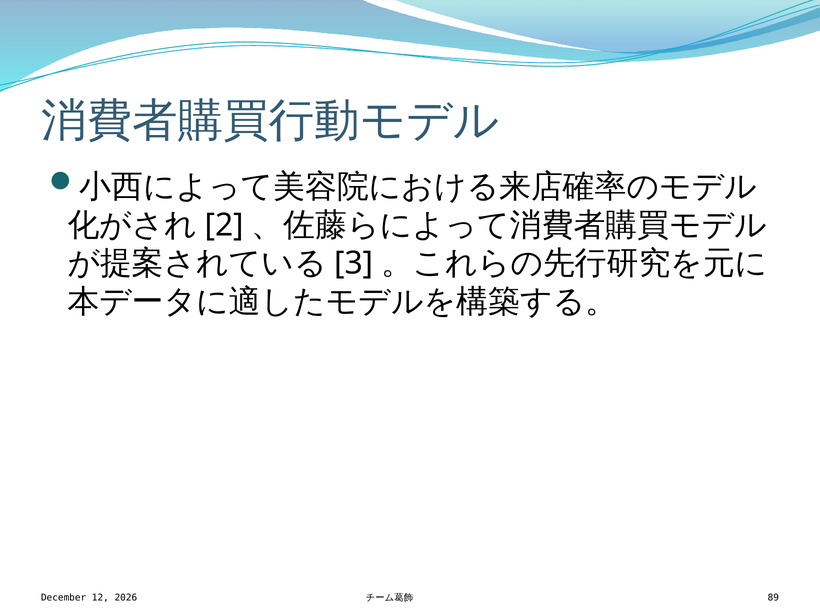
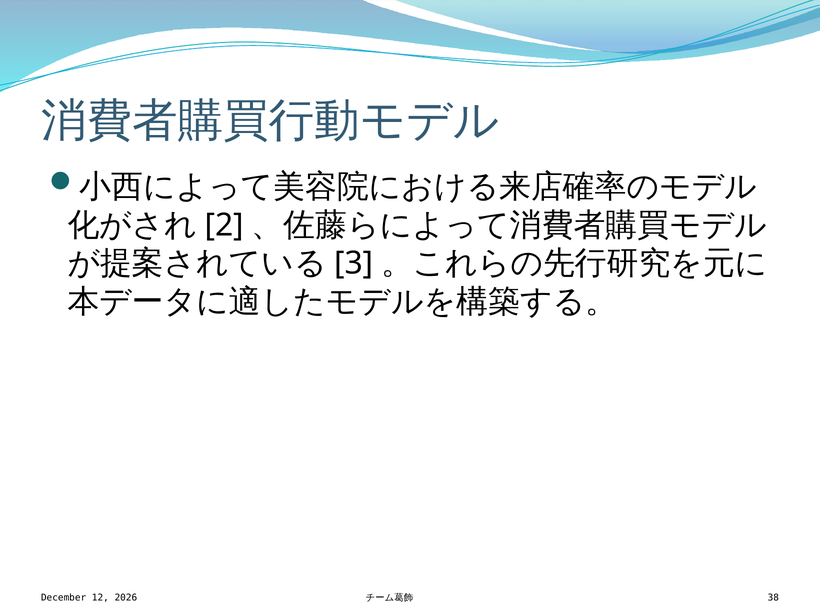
89: 89 -> 38 (773, 598)
